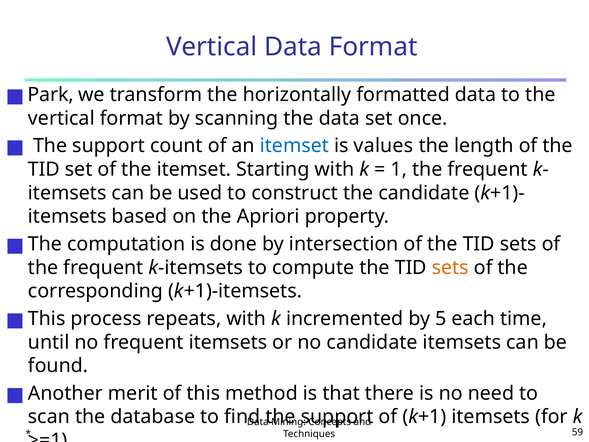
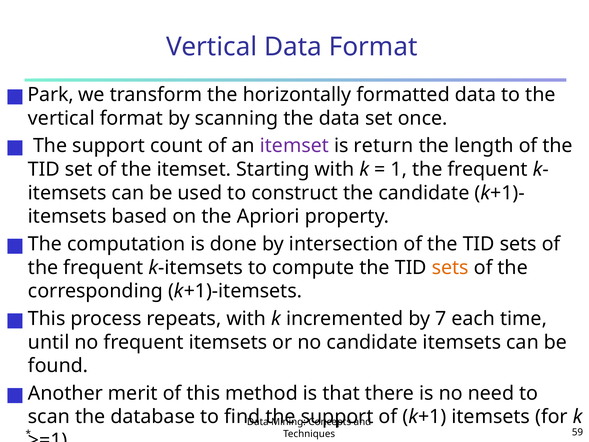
itemset colour: blue -> purple (294, 146)
values: values -> return (383, 146)
5: 5 -> 7 (441, 318)
